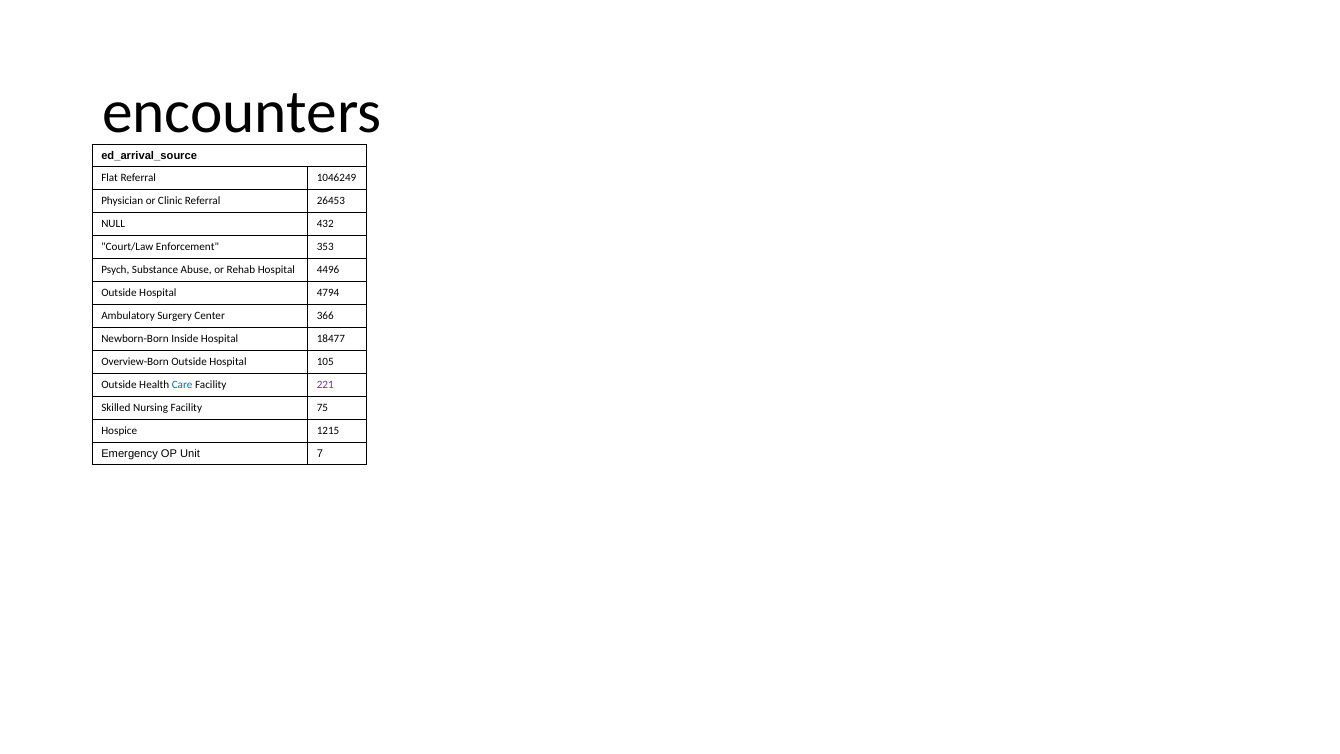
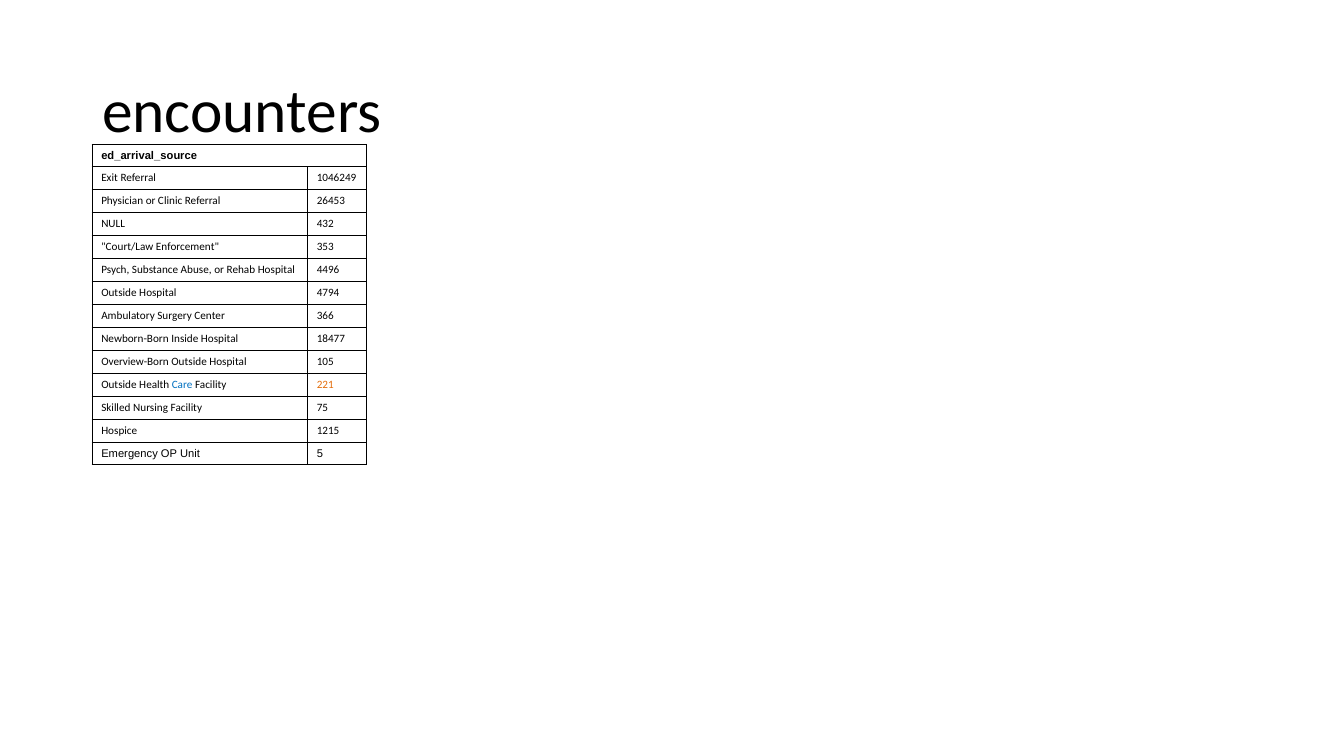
Flat: Flat -> Exit (110, 178)
221 colour: purple -> orange (325, 385)
7: 7 -> 5 (320, 453)
